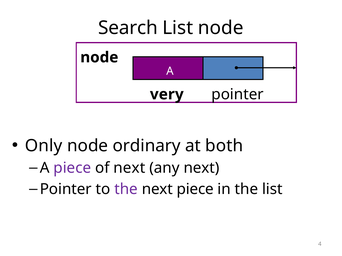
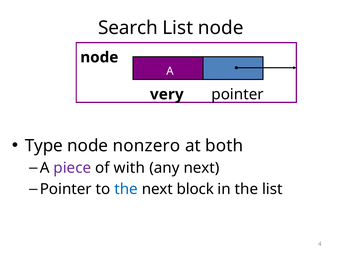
Only: Only -> Type (44, 146)
ordinary: ordinary -> nonzero (147, 146)
of next: next -> with (129, 168)
the colour: purple -> blue (126, 190)
next piece: piece -> block (195, 190)
